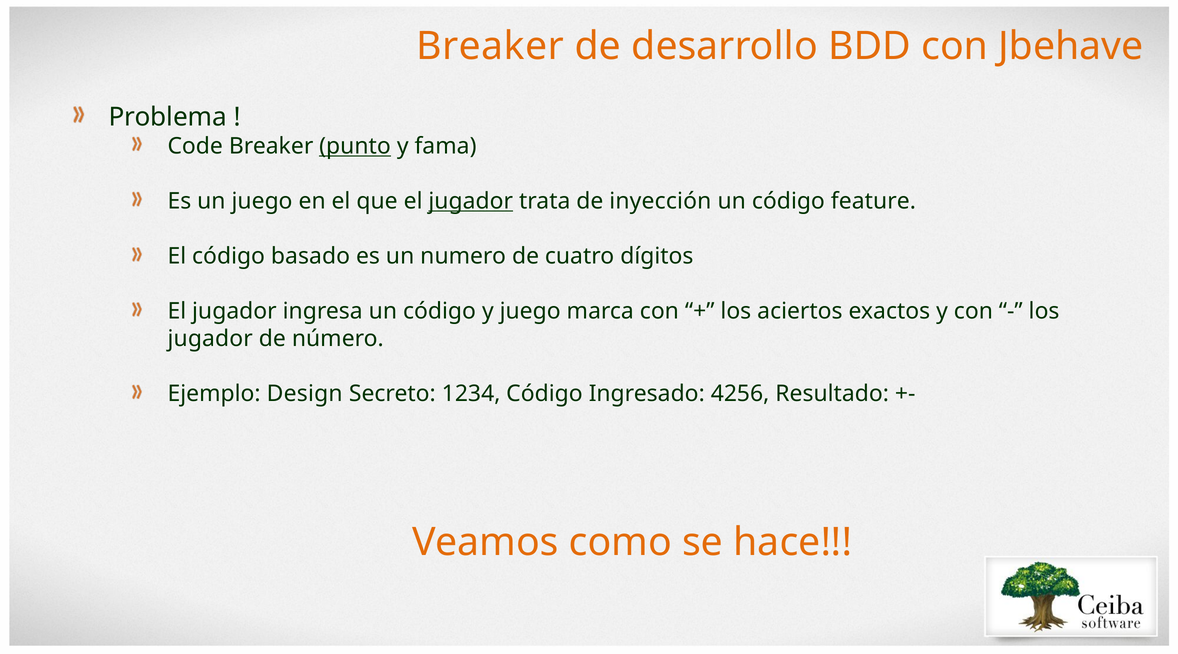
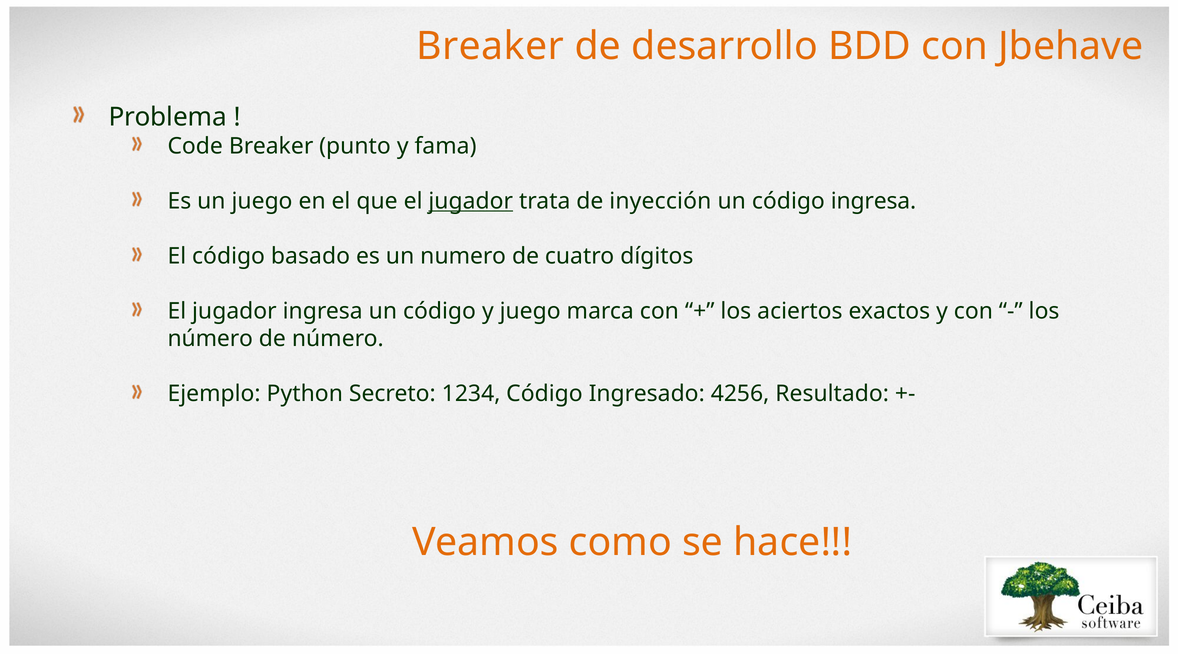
punto underline: present -> none (355, 146)
código feature: feature -> ingresa (873, 201)
jugador: jugador -> número (210, 339)
Design: Design -> Python (305, 394)
